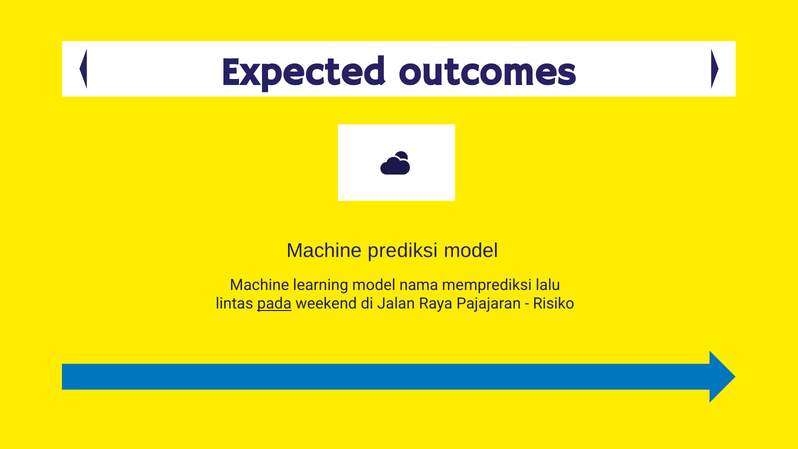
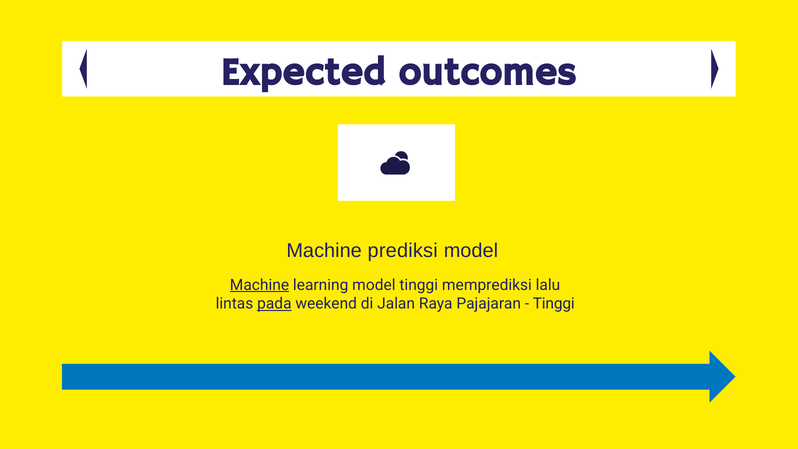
Machine underline: none -> present (259, 285)
model nama: nama -> tinggi (419, 285)
Risiko: Risiko -> Tinggi (554, 304)
